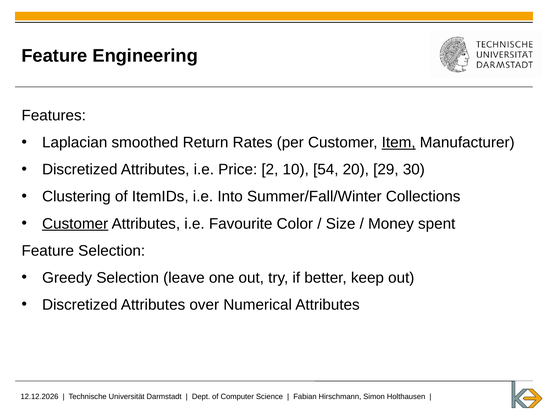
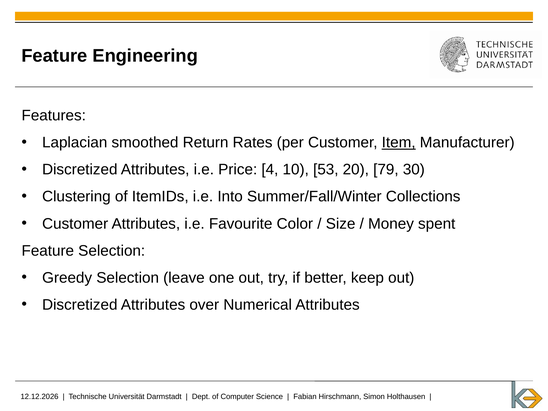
2: 2 -> 4 (270, 170)
54: 54 -> 53 (326, 170)
29: 29 -> 79 (386, 170)
Customer underline: present -> none (75, 224)
